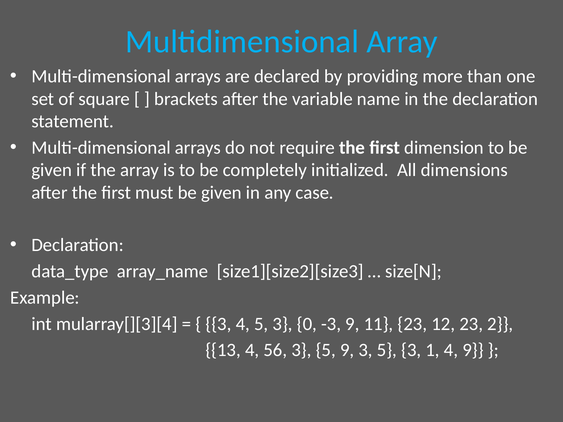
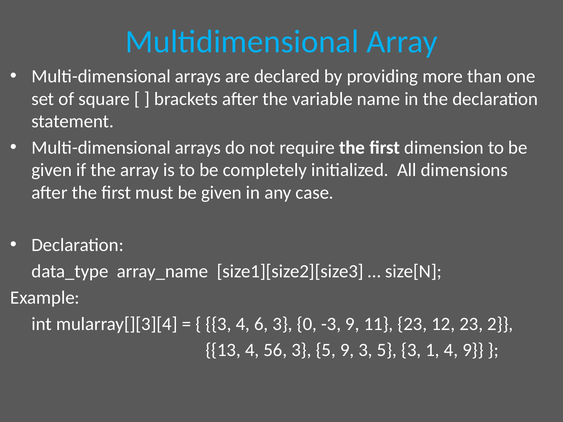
4 5: 5 -> 6 (261, 324)
